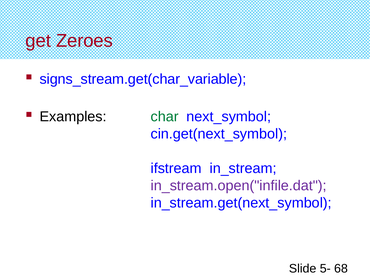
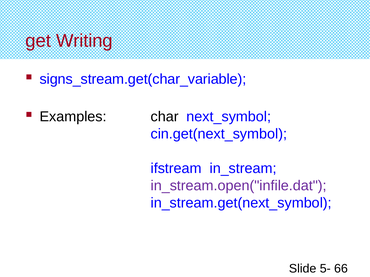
Zeroes: Zeroes -> Writing (84, 41)
char colour: green -> black (165, 117)
68: 68 -> 66 (341, 269)
